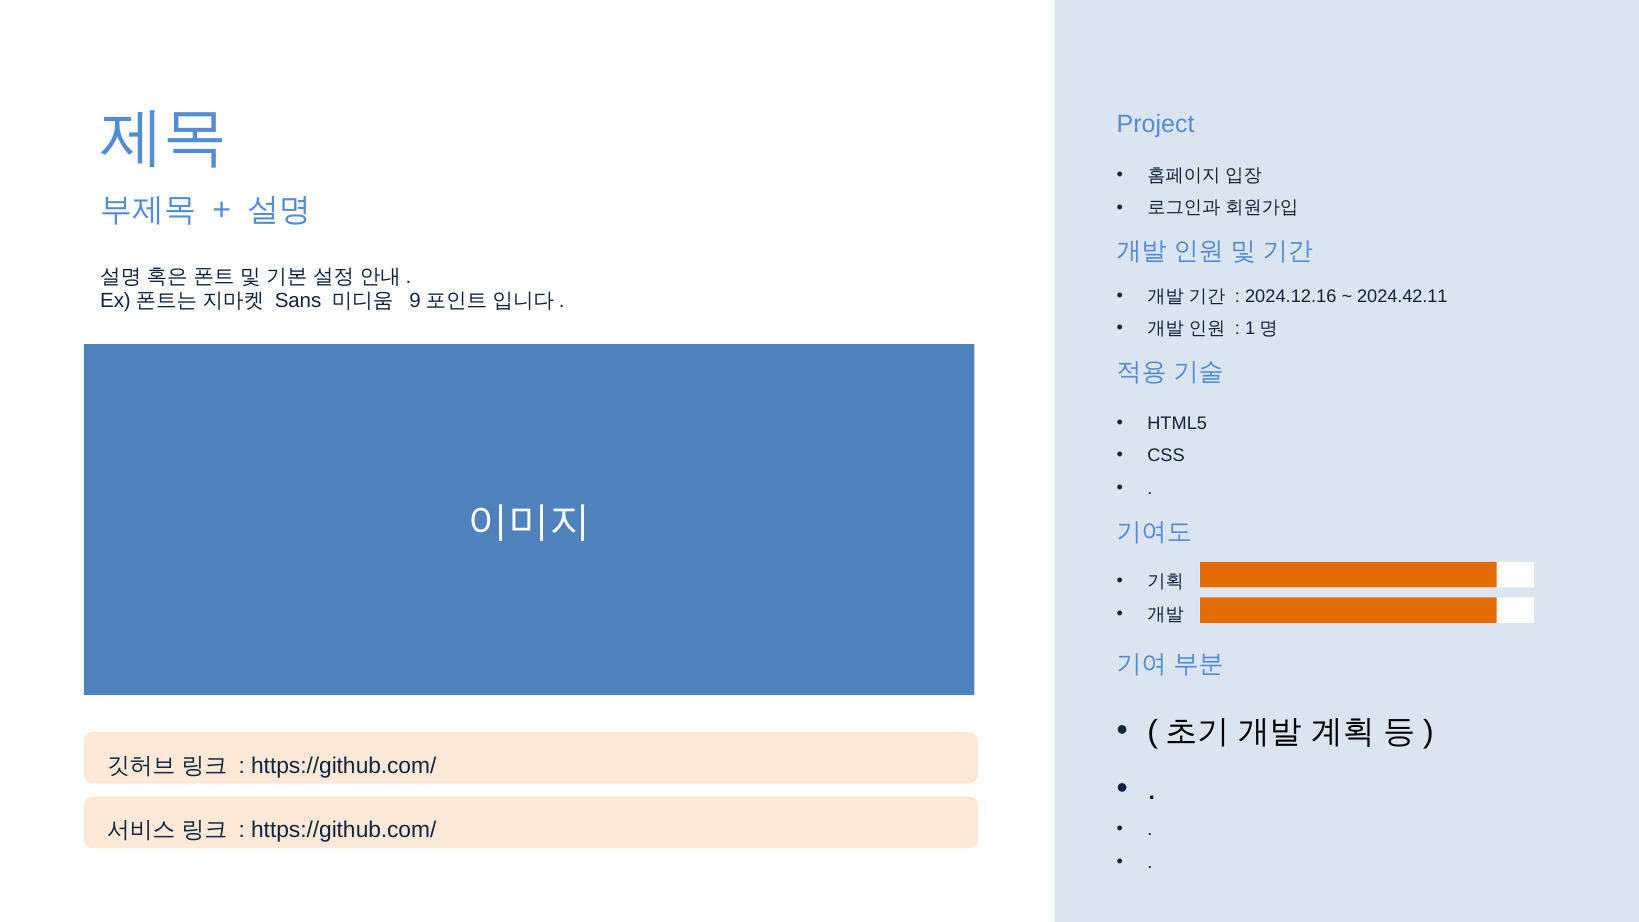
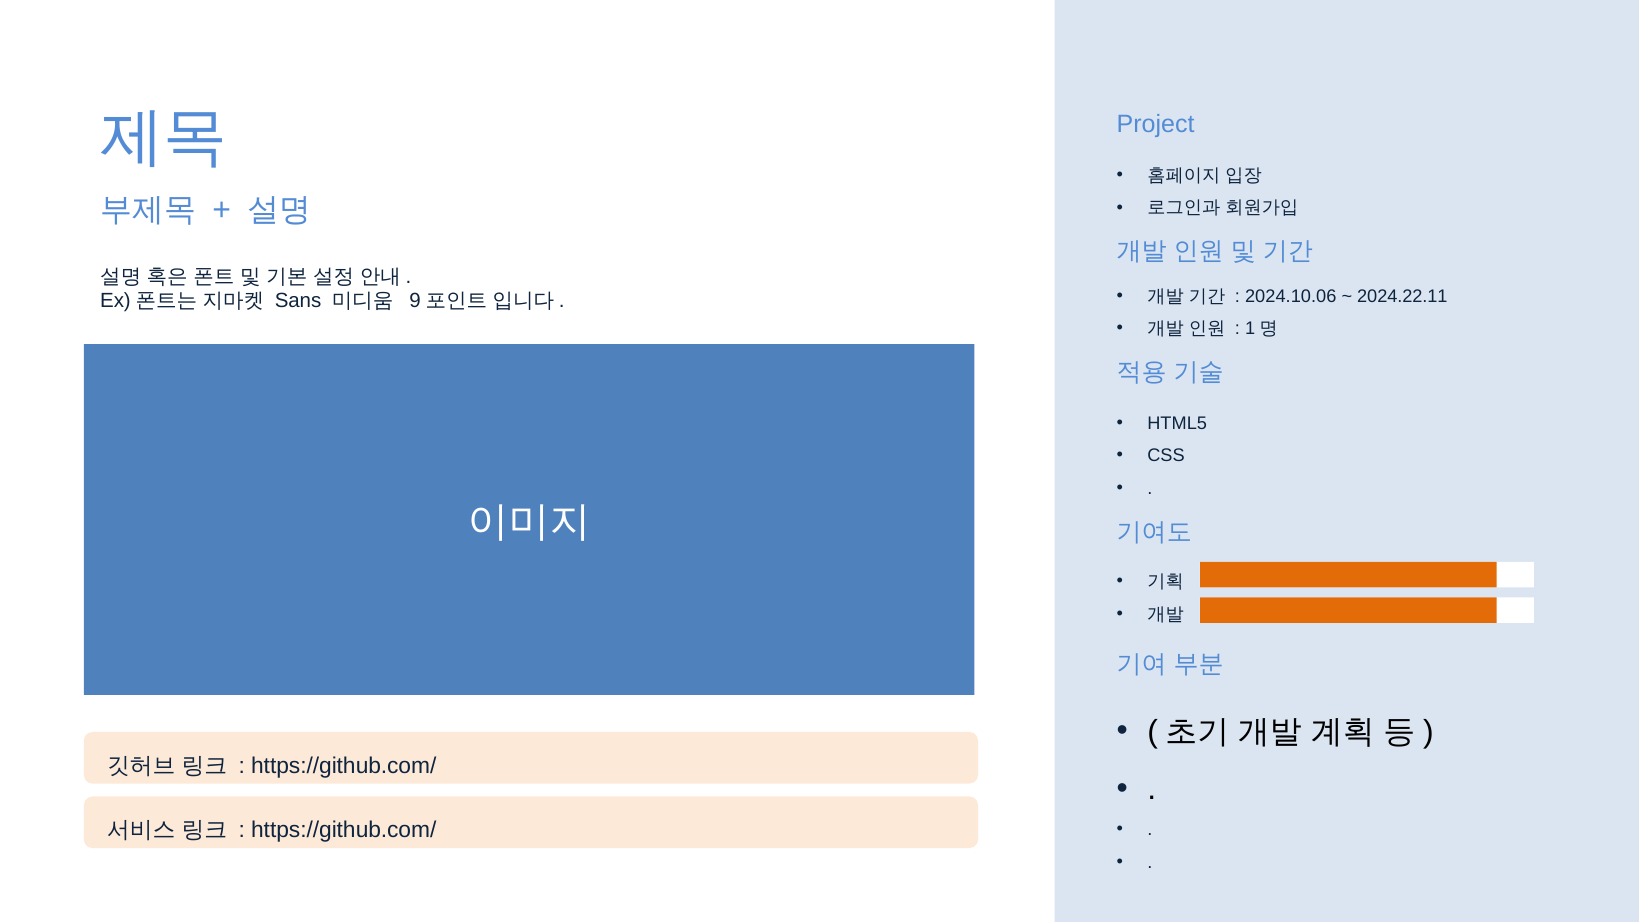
2024.12.16: 2024.12.16 -> 2024.10.06 (1291, 296)
2024.42.11: 2024.42.11 -> 2024.22.11 (1402, 296)
